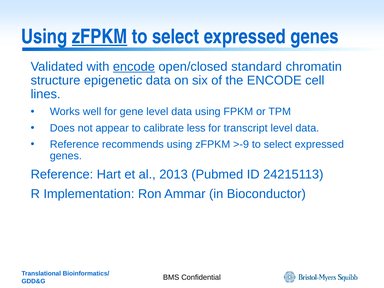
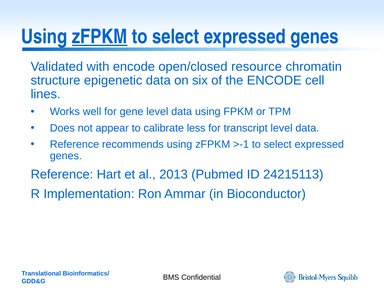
encode underline: present -> none (134, 67)
standard: standard -> resource (257, 67)
>-9: >-9 -> >-1 (241, 144)
